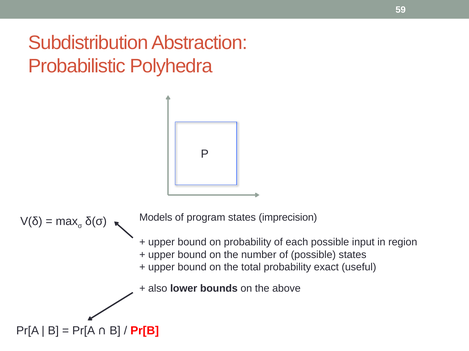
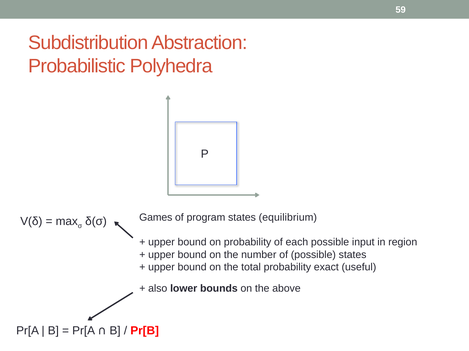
Models: Models -> Games (156, 218)
imprecision: imprecision -> equilibrium (288, 218)
